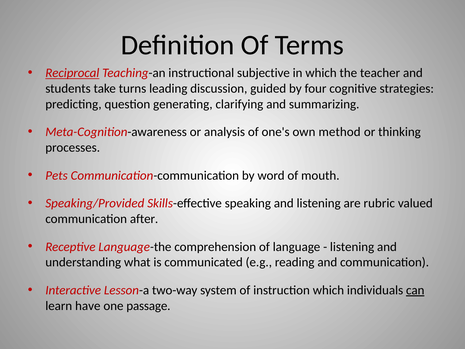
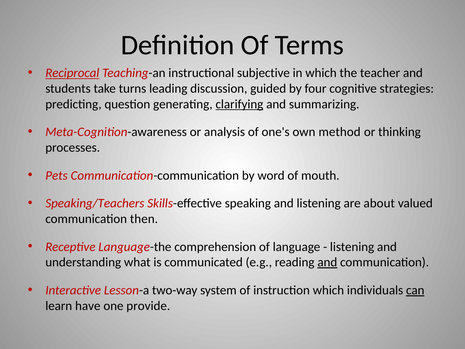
clarifying underline: none -> present (239, 104)
Speaking/Provided: Speaking/Provided -> Speaking/Teachers (95, 203)
rubric: rubric -> about (379, 203)
after: after -> then (144, 219)
and underline: none -> present (327, 262)
passage: passage -> provide (148, 306)
